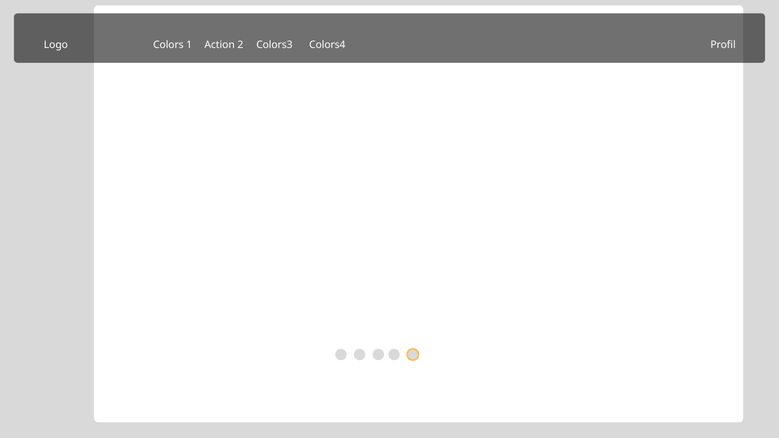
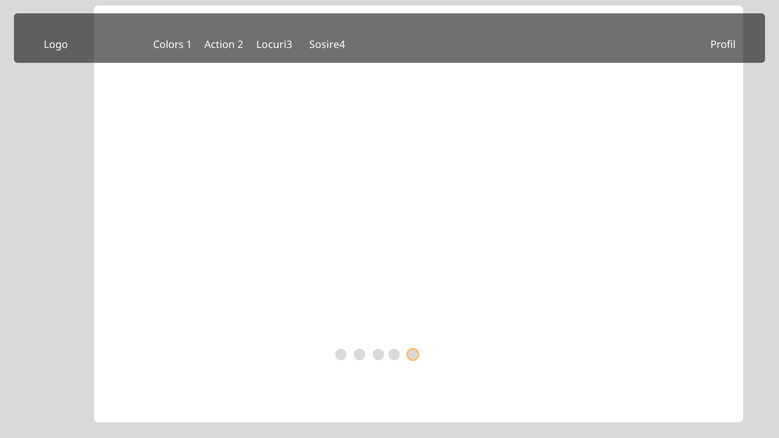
Colors3: Colors3 -> Locuri3 (274, 45)
Colors4: Colors4 -> Sosire4 (327, 45)
